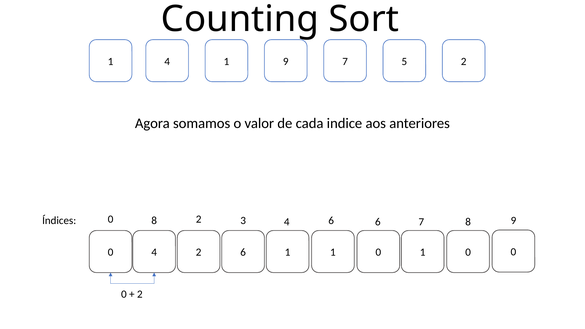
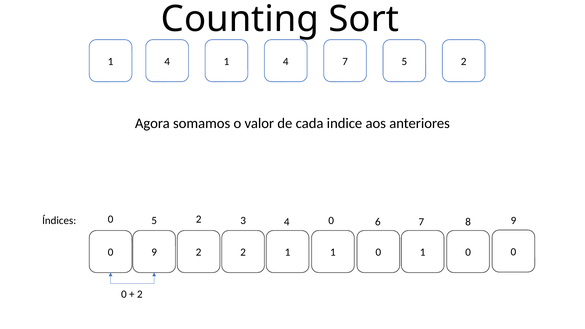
4 1 9: 9 -> 4 (286, 61)
0 8: 8 -> 5 (154, 220)
4 6: 6 -> 0 (331, 221)
4: 4 -> 9 (154, 252)
2 6: 6 -> 2 (243, 252)
